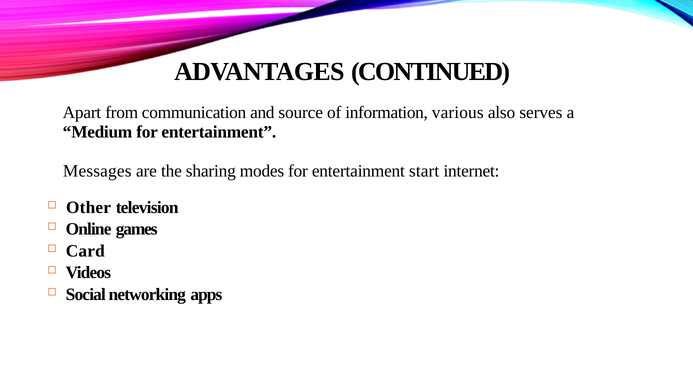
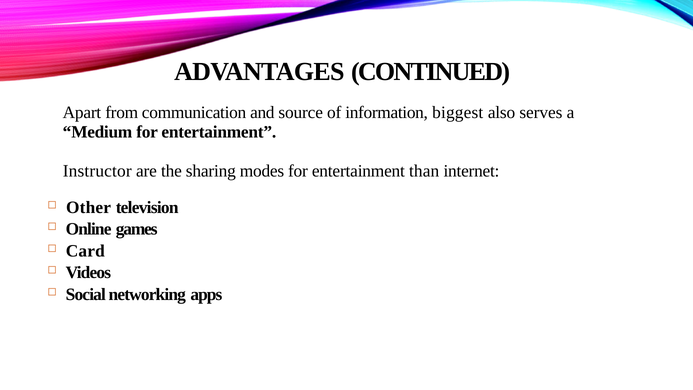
various: various -> biggest (458, 113)
Messages: Messages -> Instructor (97, 171)
start: start -> than (424, 171)
